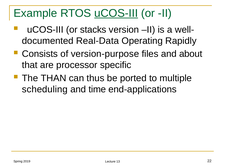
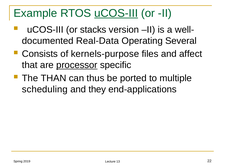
Rapidly: Rapidly -> Several (181, 41)
version-purpose: version-purpose -> kernels-purpose (105, 54)
about: about -> affect (191, 54)
processor underline: none -> present (77, 65)
time: time -> they (97, 90)
